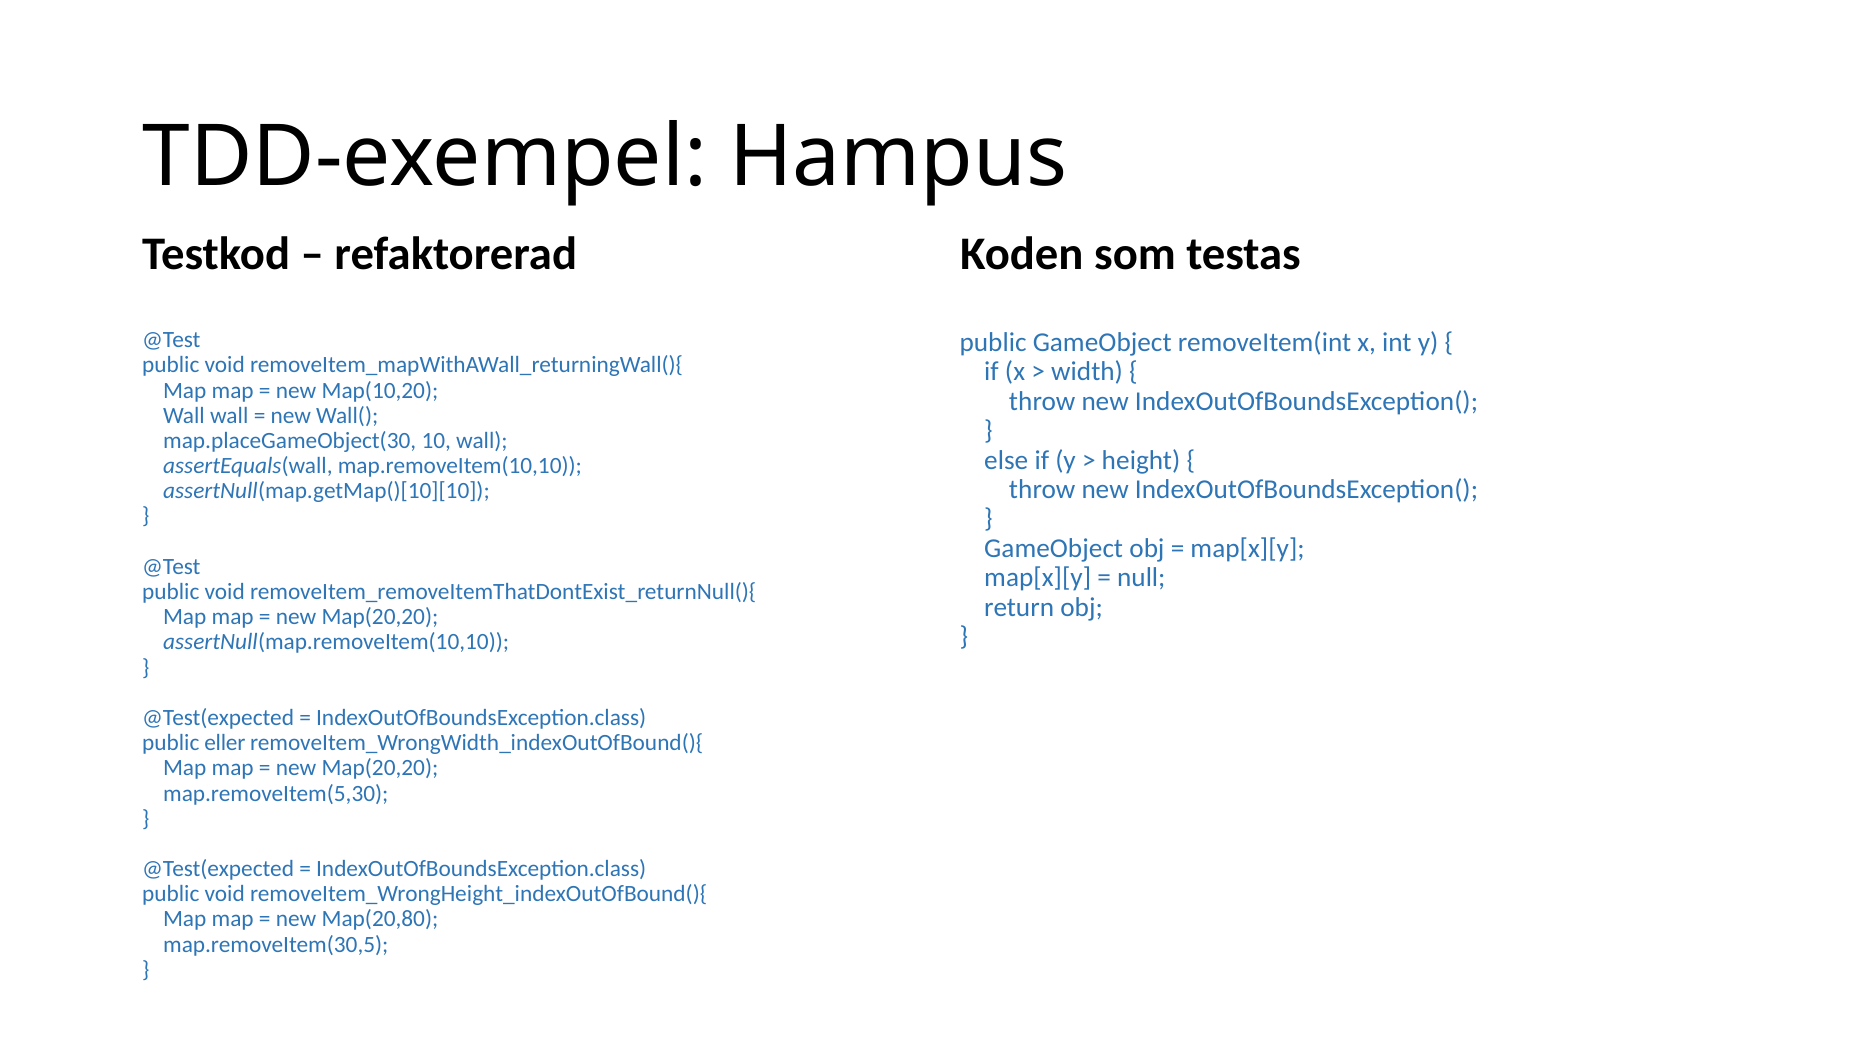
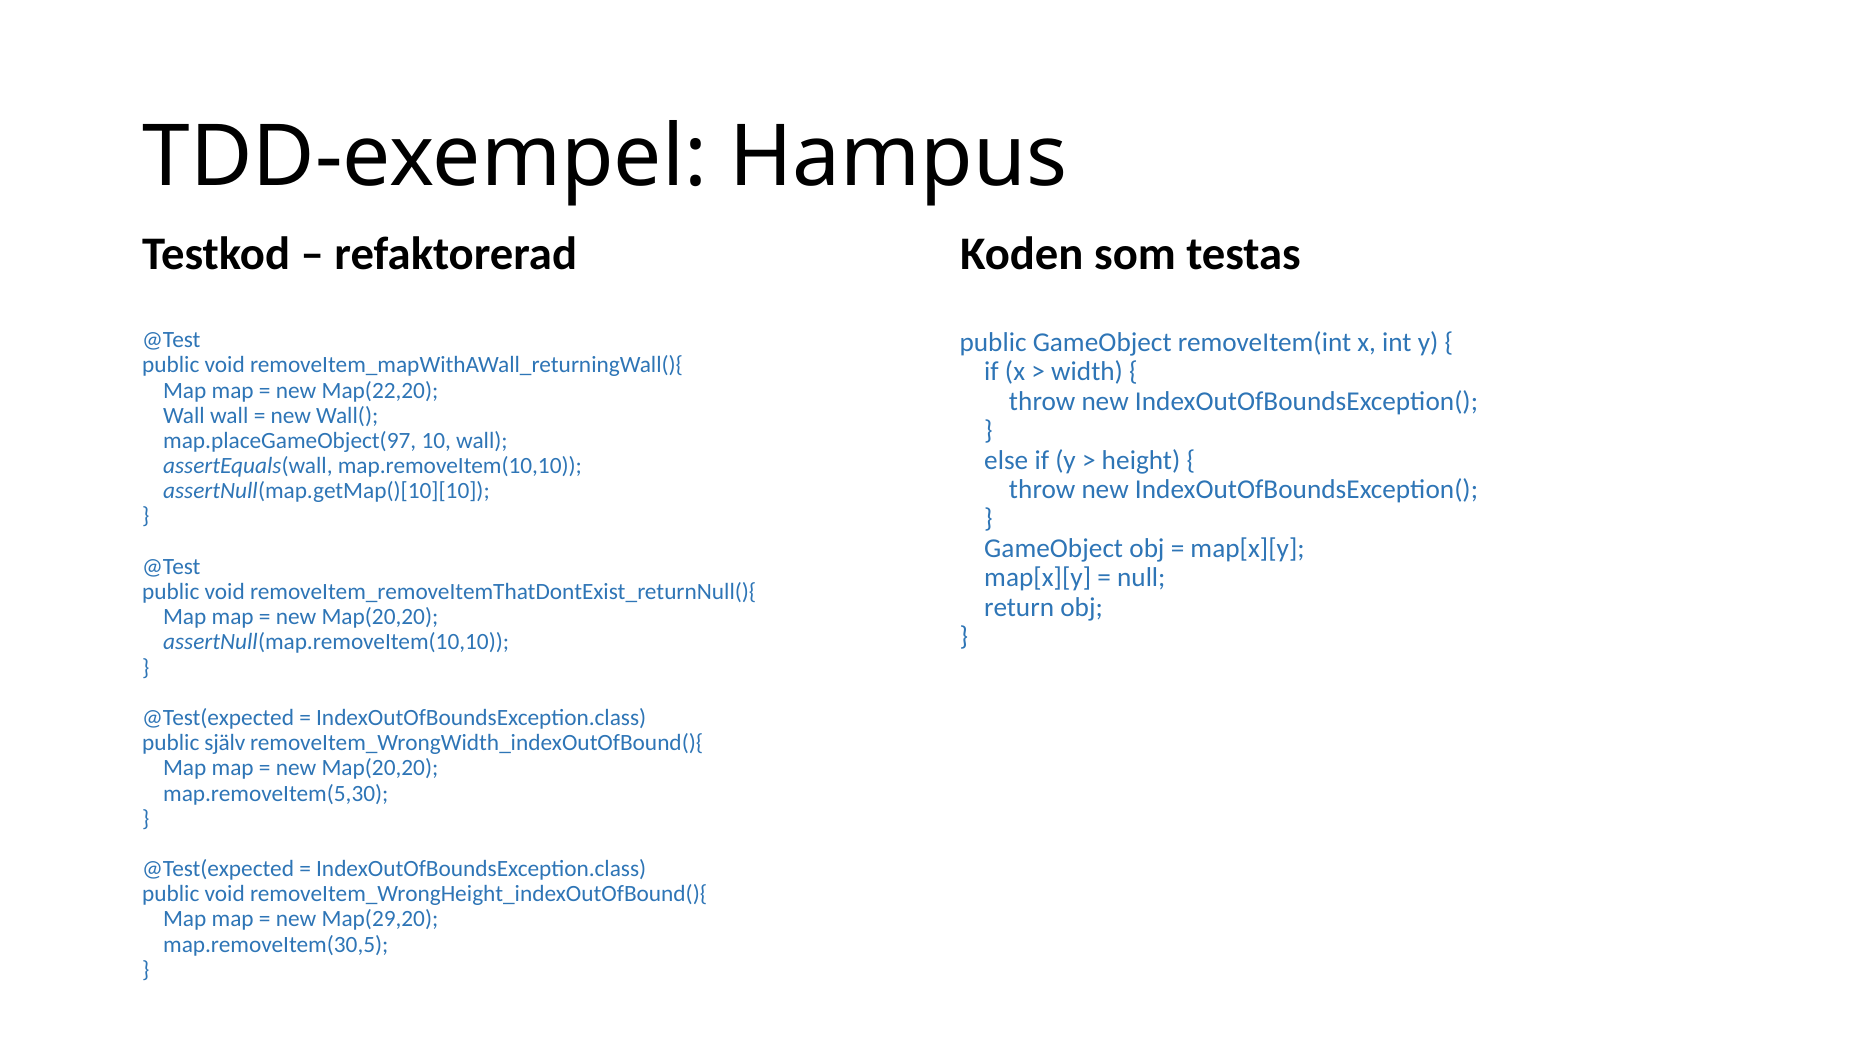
Map(10,20: Map(10,20 -> Map(22,20 (380, 391)
map.placeGameObject(30: map.placeGameObject(30 -> map.placeGameObject(97 (290, 441)
eller: eller -> själv (225, 743)
Map(20,80: Map(20,80 -> Map(29,20 (380, 920)
